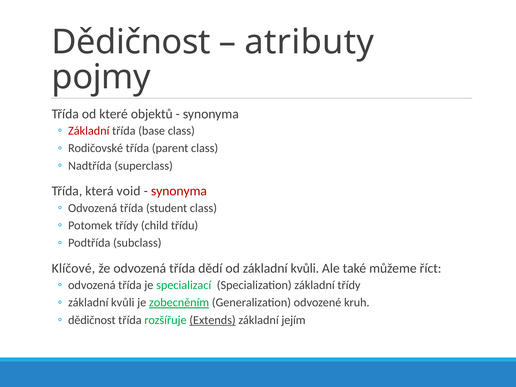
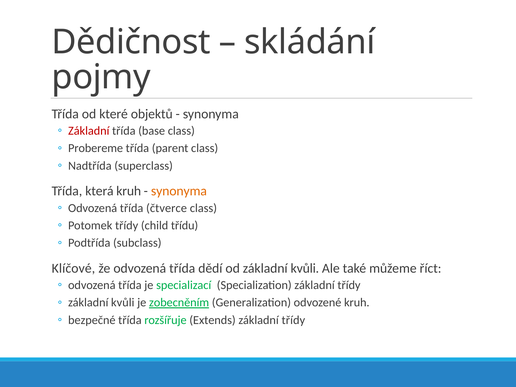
atributy: atributy -> skládání (310, 42)
Rodičovské: Rodičovské -> Probereme (96, 148)
která void: void -> kruh (129, 191)
synonyma colour: red -> orange (179, 191)
student: student -> čtverce (167, 208)
dědičnost: dědičnost -> bezpečné (92, 320)
Extends underline: present -> none (213, 320)
jejím: jejím -> třídy (293, 320)
